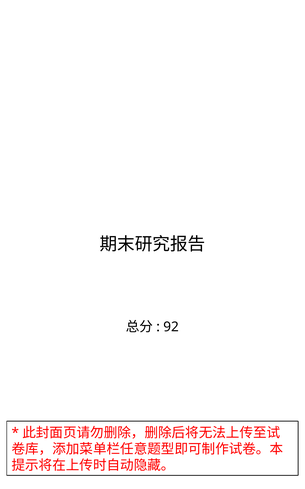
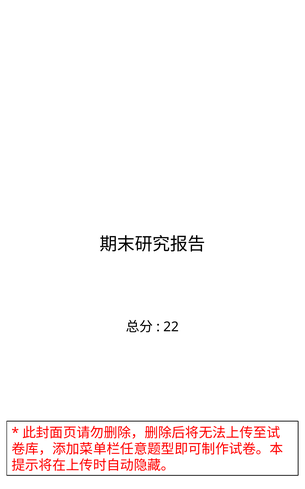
92: 92 -> 22 (171, 326)
